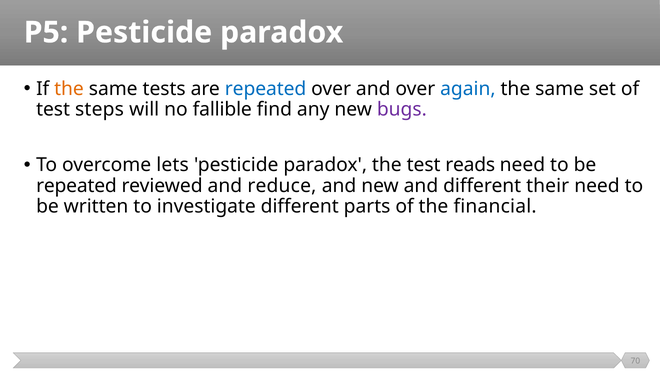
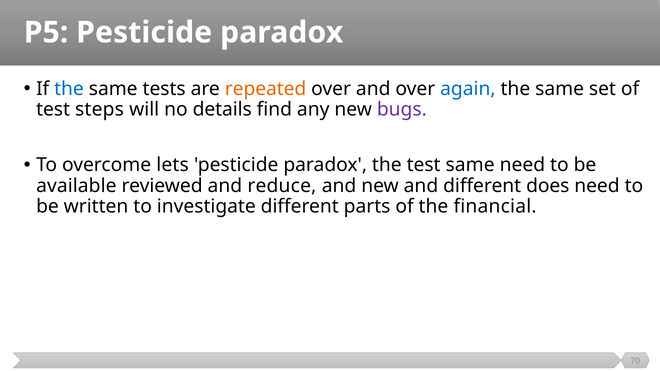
the colour: orange -> blue (69, 89)
repeated colour: blue -> orange (266, 89)
fallible: fallible -> details (222, 110)
test reads: reads -> same (470, 165)
repeated: repeated -> available (76, 186)
their: their -> does (548, 186)
